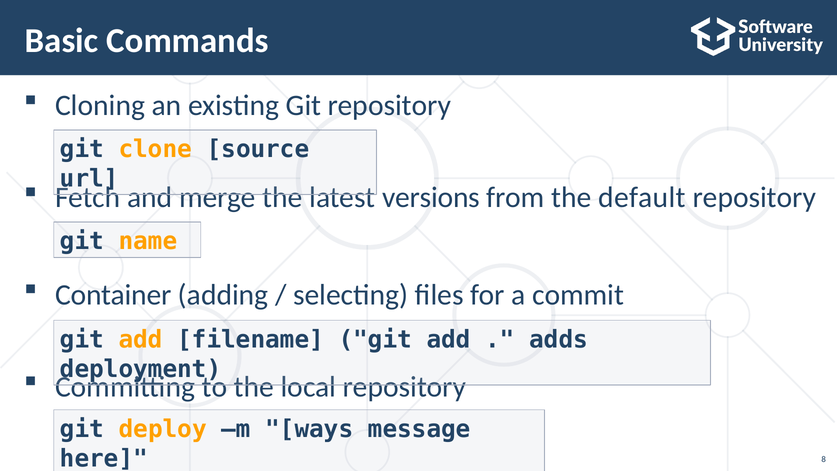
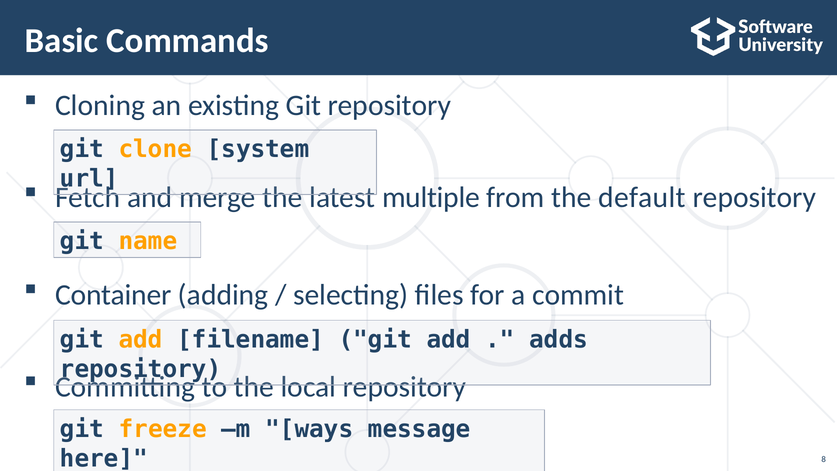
source: source -> system (258, 149)
versions: versions -> multiple (431, 198)
deployment: deployment -> repository (141, 369)
deploy: deploy -> freeze (163, 429)
